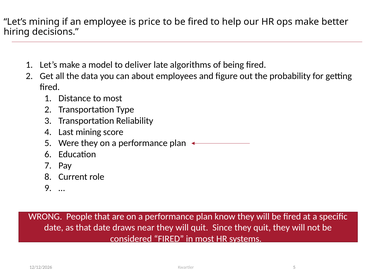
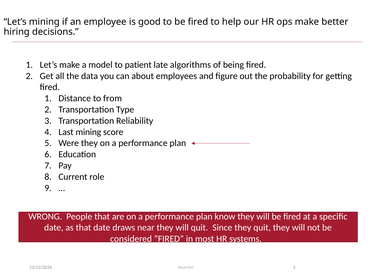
price: price -> good (149, 22)
deliver: deliver -> patient (138, 65)
to most: most -> from (113, 99)
